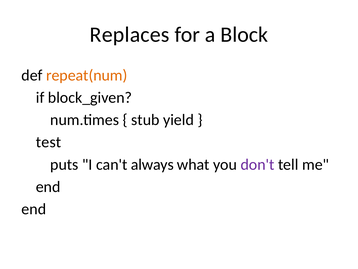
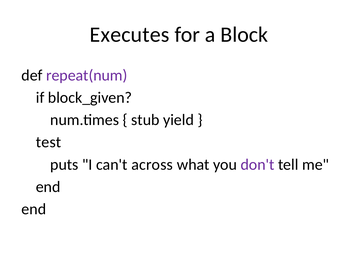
Replaces: Replaces -> Executes (130, 35)
repeat(num colour: orange -> purple (87, 75)
always: always -> across (152, 164)
